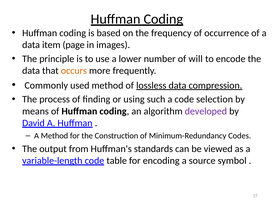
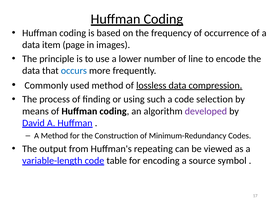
will: will -> line (196, 59)
occurs colour: orange -> blue (74, 71)
standards: standards -> repeating (153, 149)
